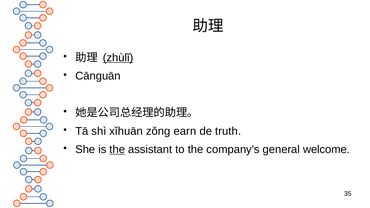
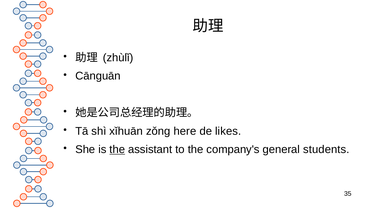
zhùlǐ underline: present -> none (118, 58)
earn: earn -> here (185, 131)
truth: truth -> likes (228, 131)
welcome: welcome -> students (326, 150)
